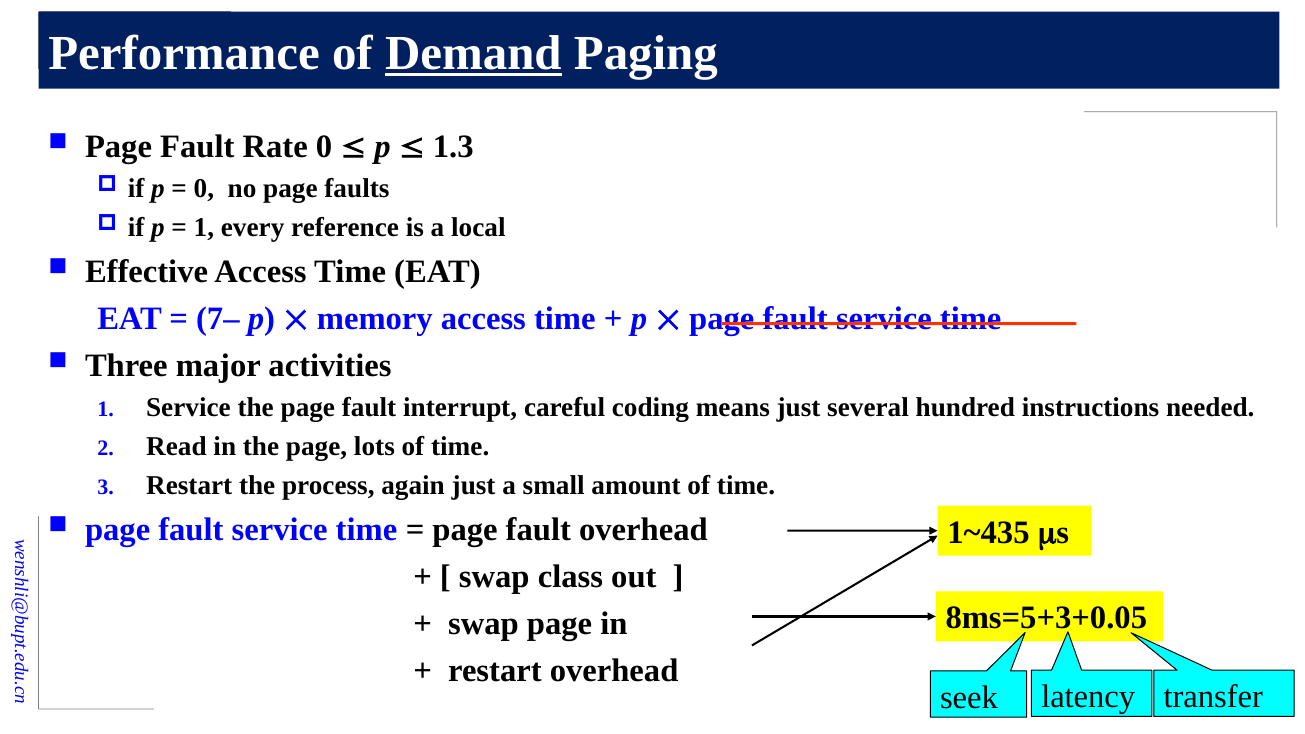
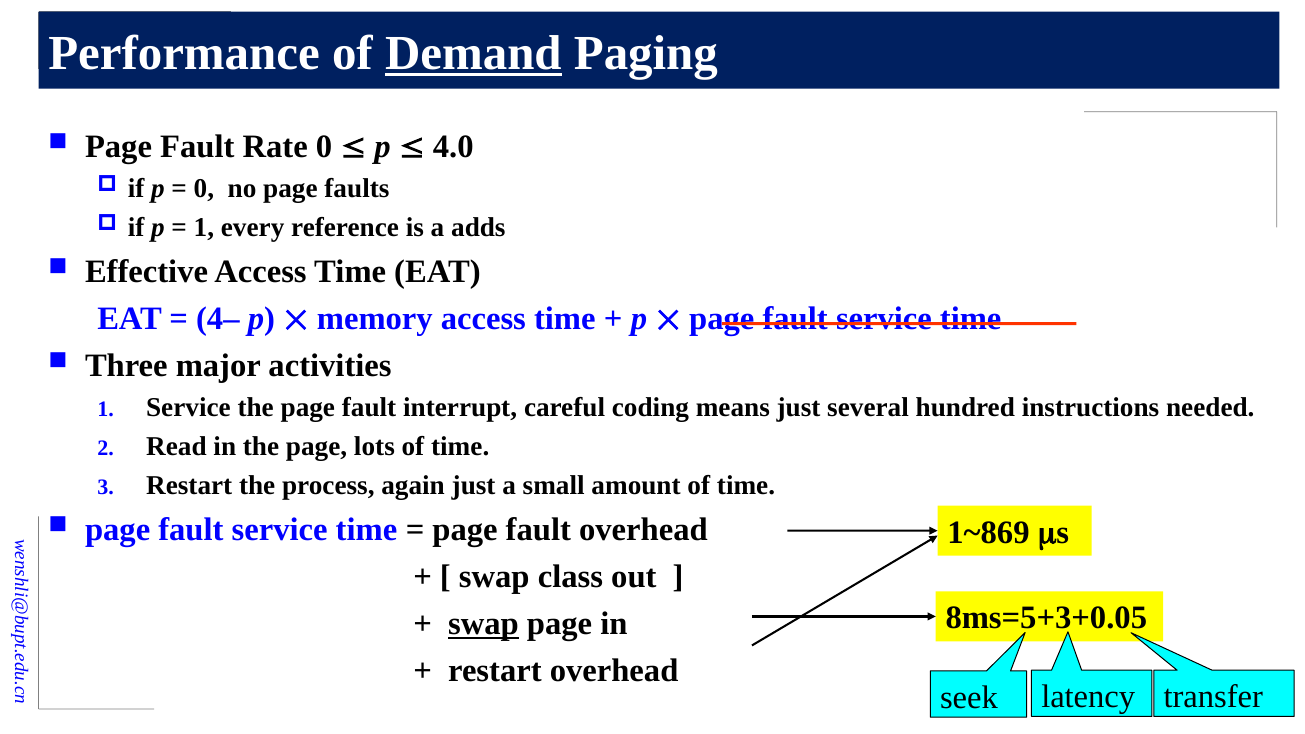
1.3: 1.3 -> 4.0 (453, 146)
local: local -> adds (478, 227)
7–: 7– -> 4– (218, 319)
1~435: 1~435 -> 1~869 (988, 532)
swap underline: none -> present (483, 624)
